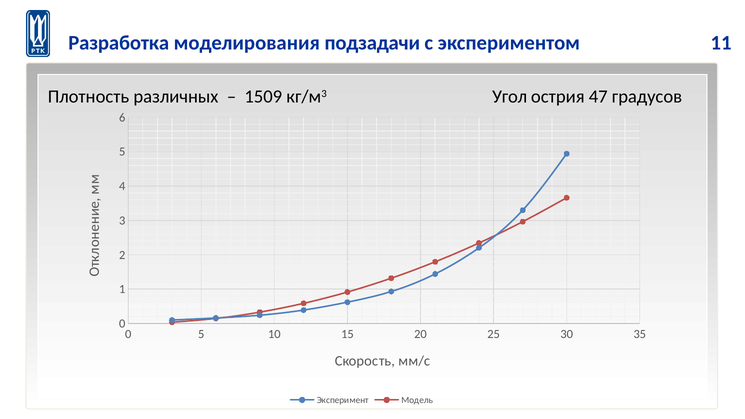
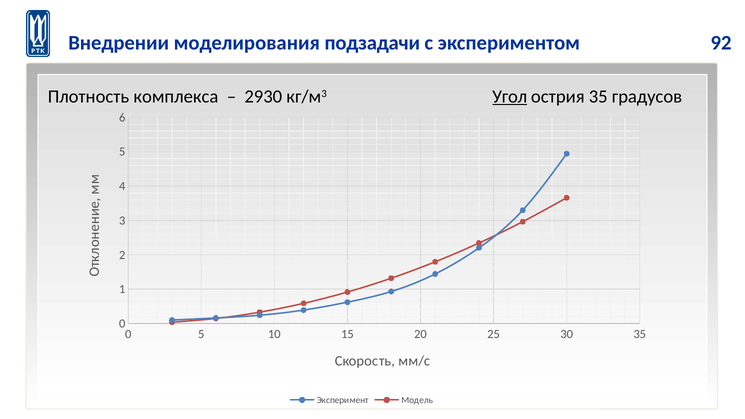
Разработка: Разработка -> Внедрении (119, 43)
11: 11 -> 92 (721, 43)
различных: различных -> комплекса (176, 97)
1509: 1509 -> 2930 (263, 97)
Угол underline: none -> present (510, 97)
острия 47: 47 -> 35 (598, 97)
